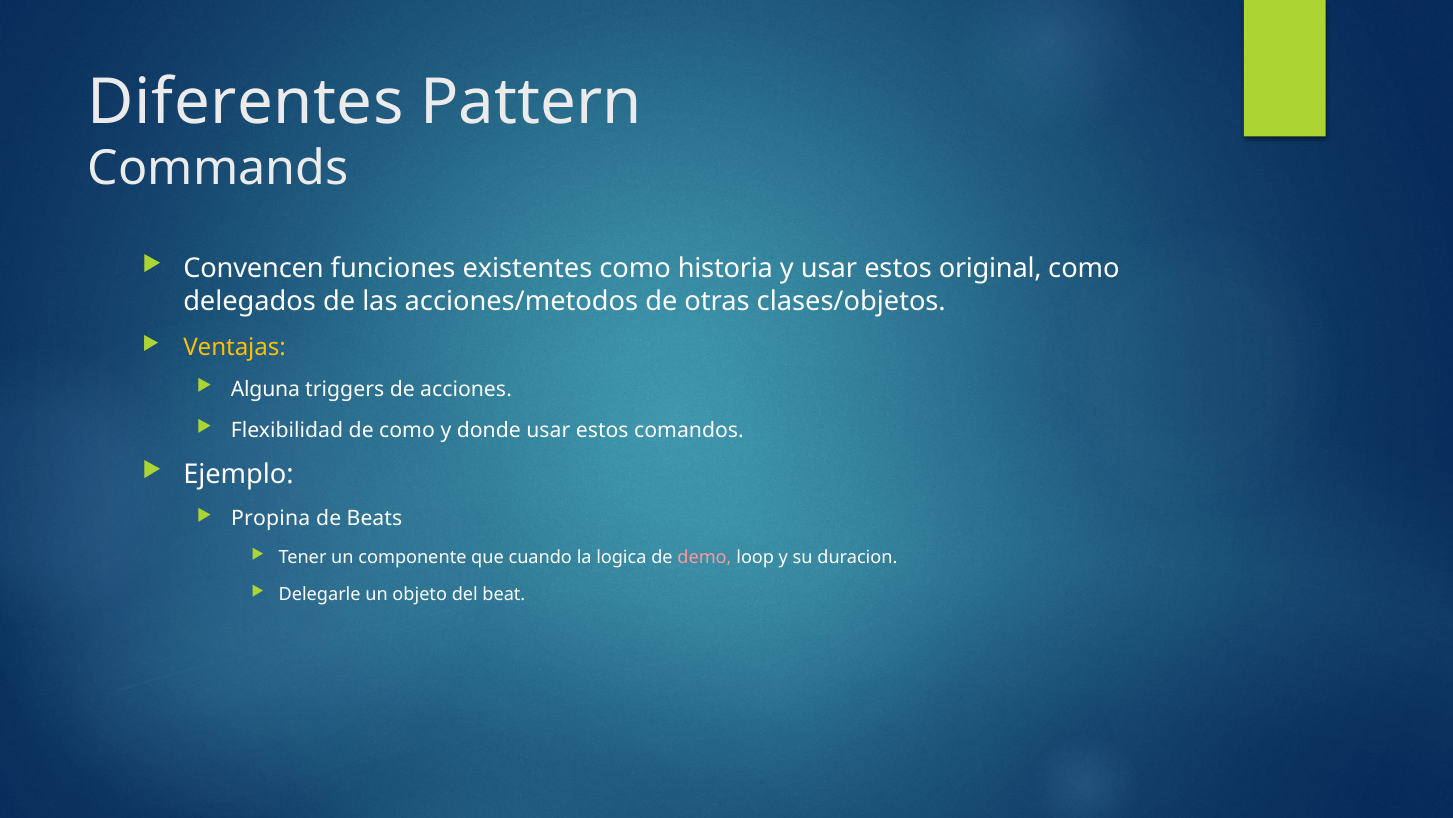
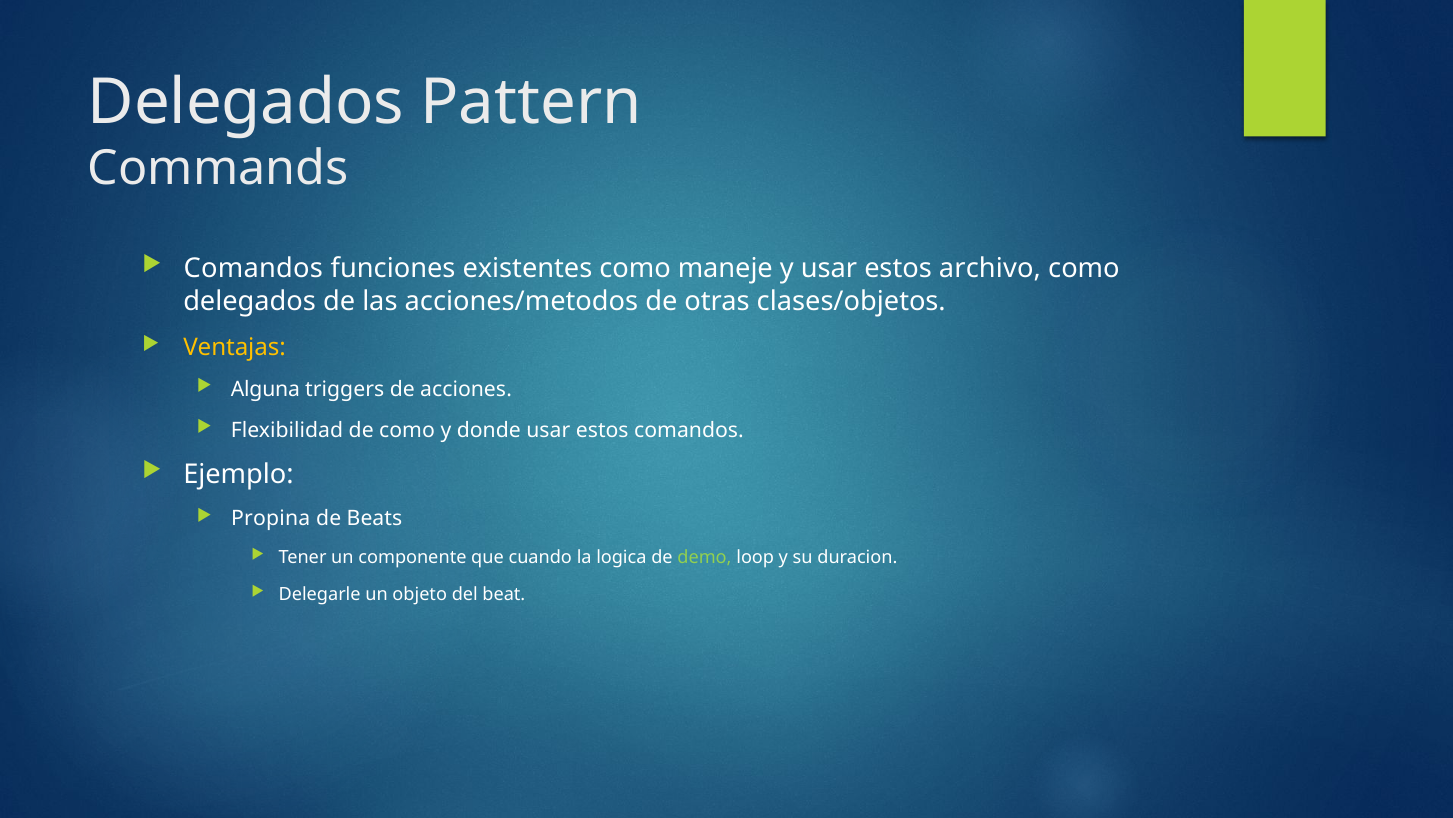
Diferentes: Diferentes -> Delegados (246, 102)
Convencen: Convencen -> Comandos (253, 268)
historia: historia -> maneje (725, 268)
original: original -> archivo (990, 268)
demo colour: pink -> light green (704, 557)
